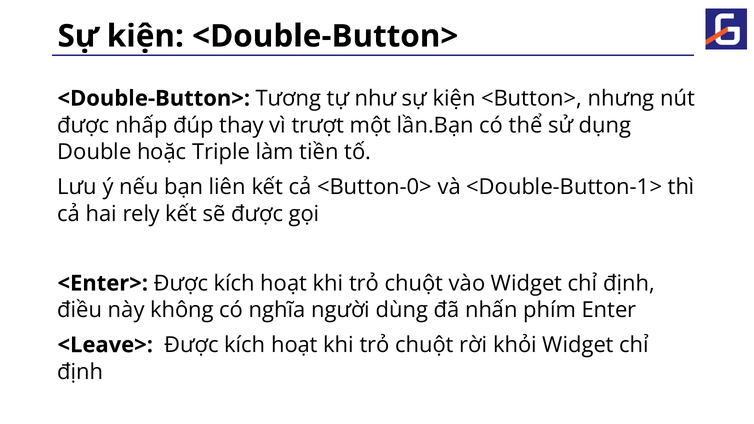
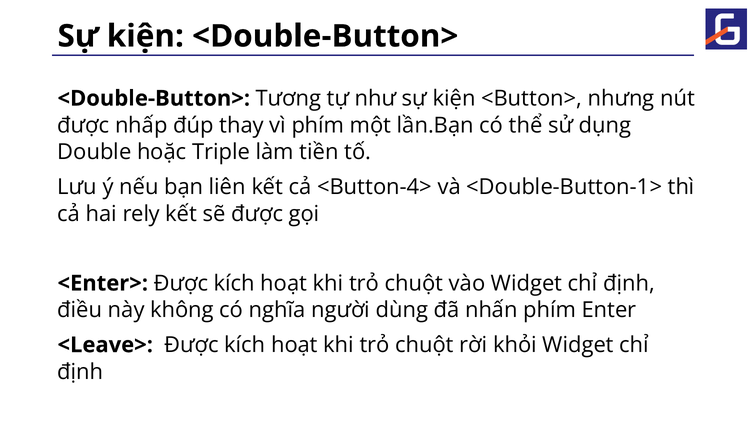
vì trượt: trượt -> phím (318, 125)
<Button-0>: <Button-0> -> <Button-4> (375, 187)
